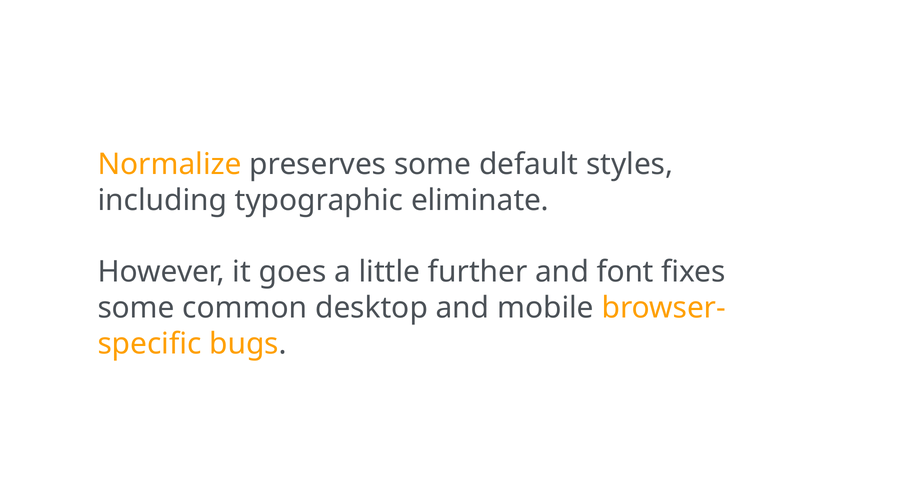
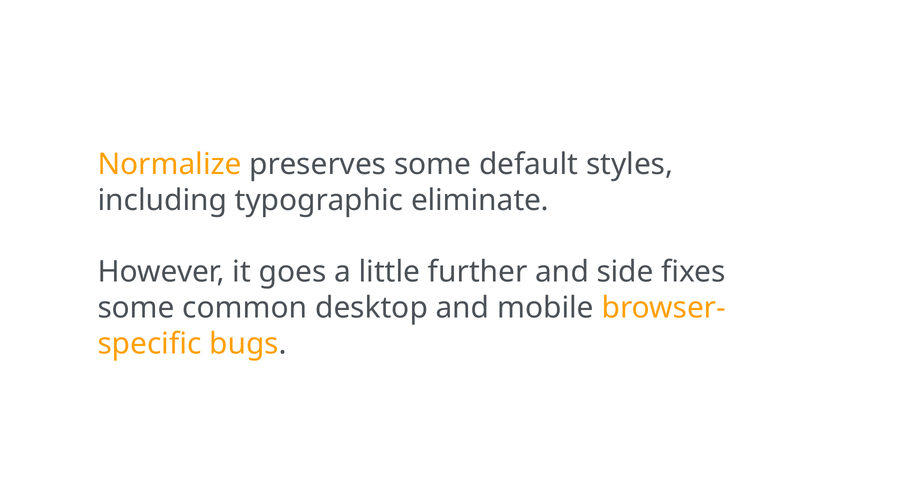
font: font -> side (625, 272)
